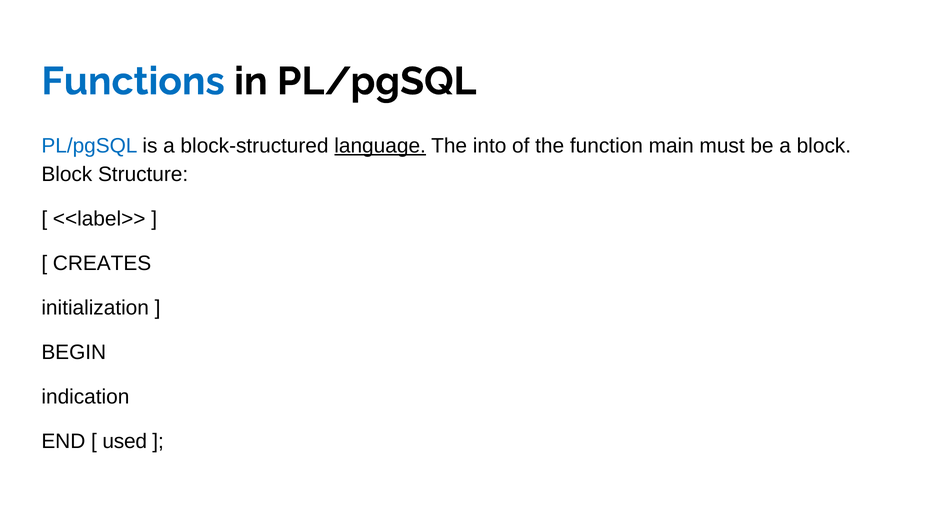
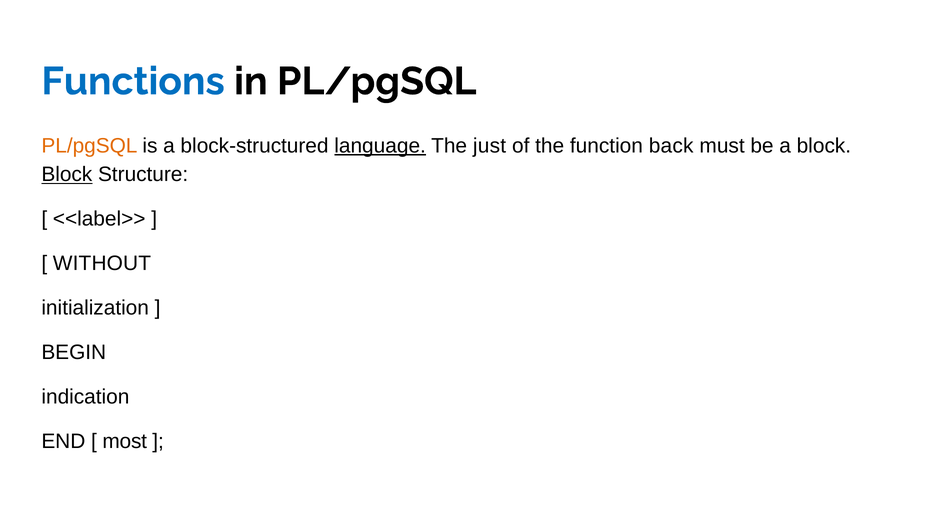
PL/pgSQL colour: blue -> orange (89, 146)
into: into -> just (490, 146)
main: main -> back (671, 146)
Block underline: none -> present (67, 174)
CREATES: CREATES -> WITHOUT (102, 263)
used: used -> most (125, 441)
